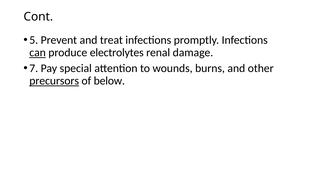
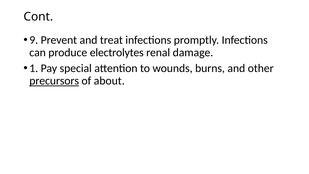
5: 5 -> 9 (34, 40)
can underline: present -> none (38, 53)
7: 7 -> 1 (34, 68)
below: below -> about (109, 81)
